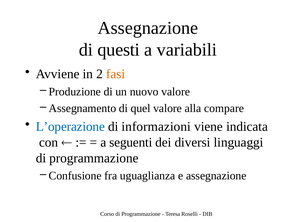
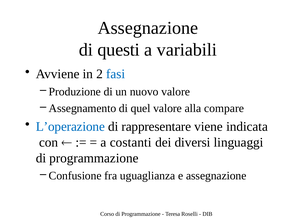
fasi colour: orange -> blue (116, 74)
informazioni: informazioni -> rappresentare (156, 127)
seguenti: seguenti -> costanti (131, 142)
